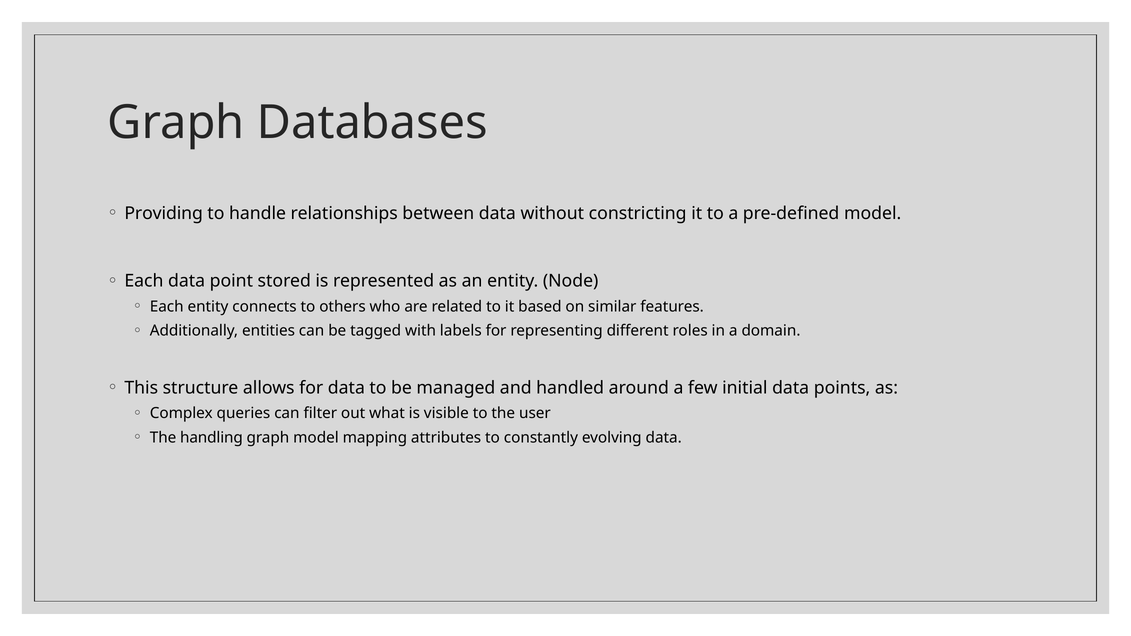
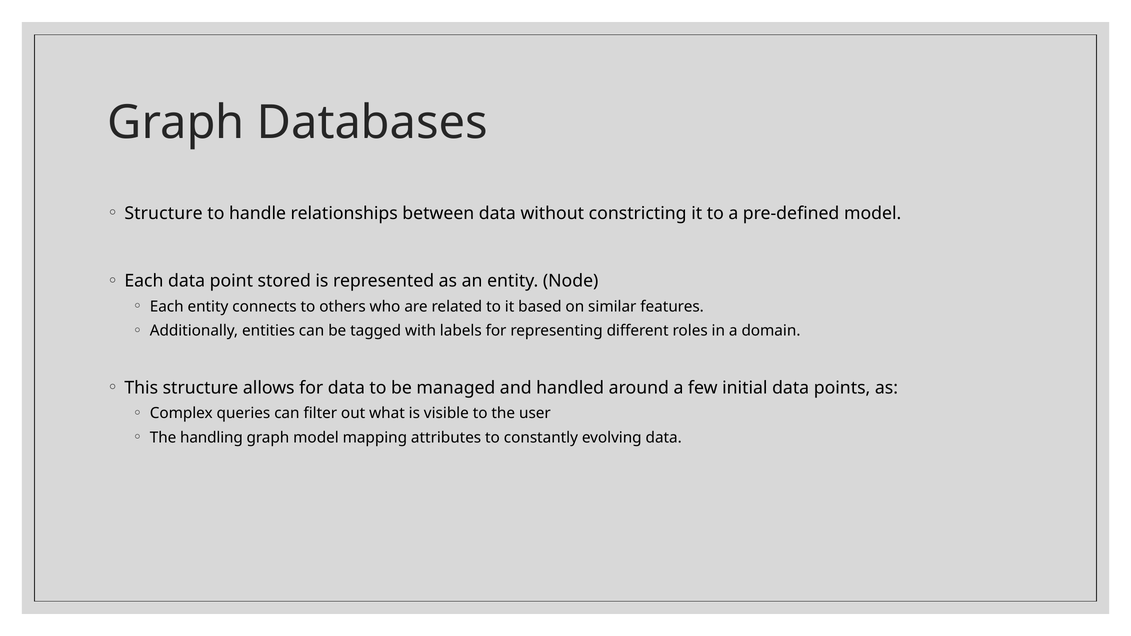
Providing: Providing -> Structure (164, 213)
